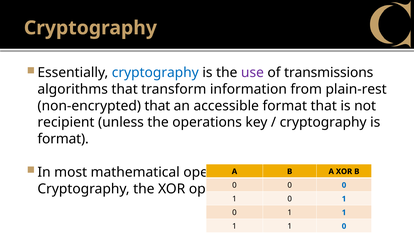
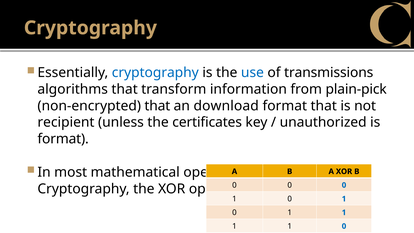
use colour: purple -> blue (252, 73)
plain-rest: plain-rest -> plain-pick (356, 89)
accessible: accessible -> download (226, 106)
the operations: operations -> certificates (207, 122)
cryptography: cryptography -> unauthorized (323, 122)
